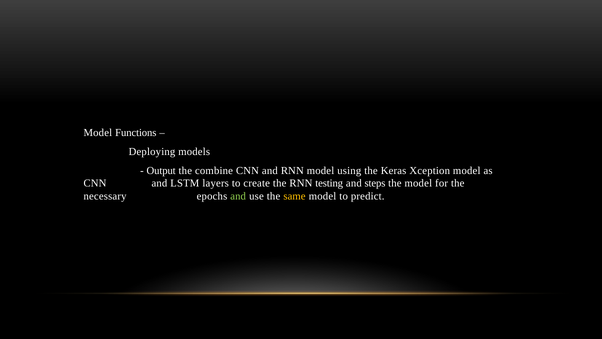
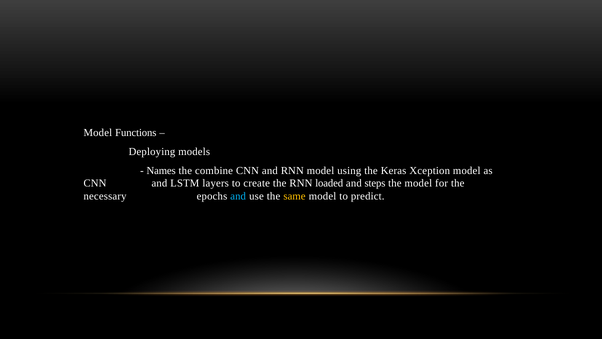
Output: Output -> Names (161, 170)
testing: testing -> loaded (329, 183)
and colour: light green -> light blue (238, 196)
